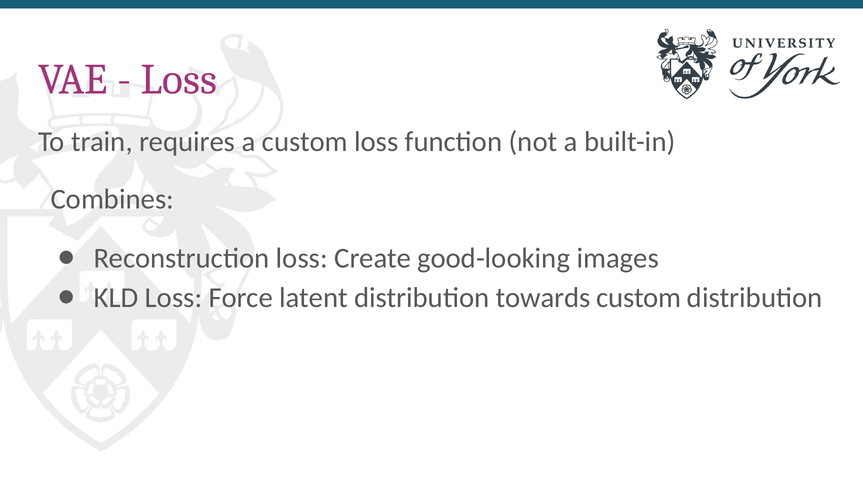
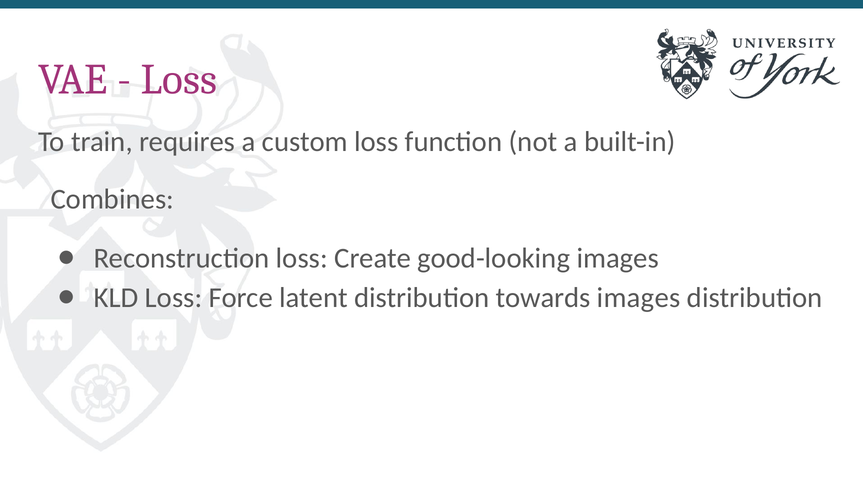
towards custom: custom -> images (639, 298)
